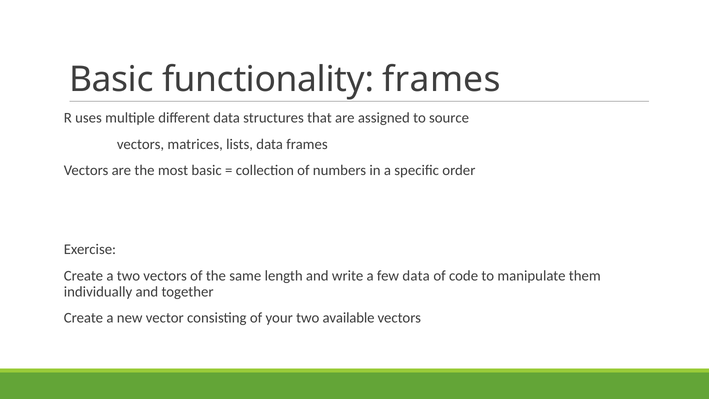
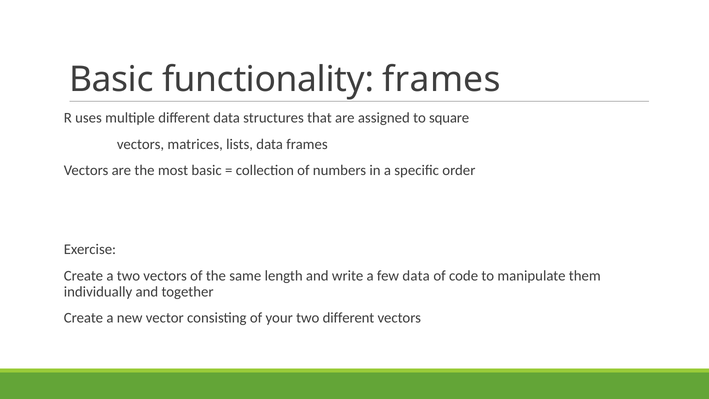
source: source -> square (449, 118)
two available: available -> different (348, 318)
